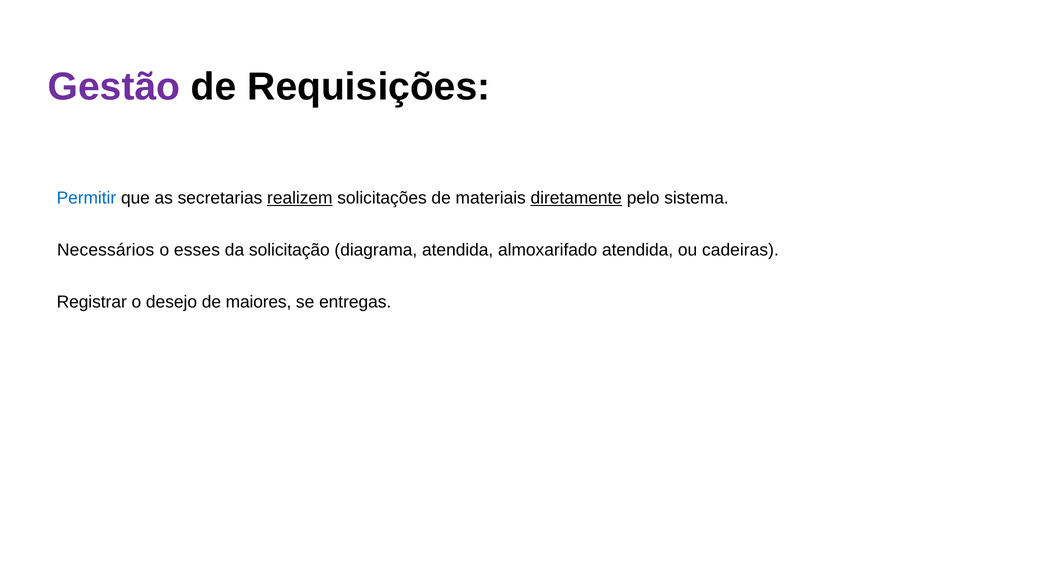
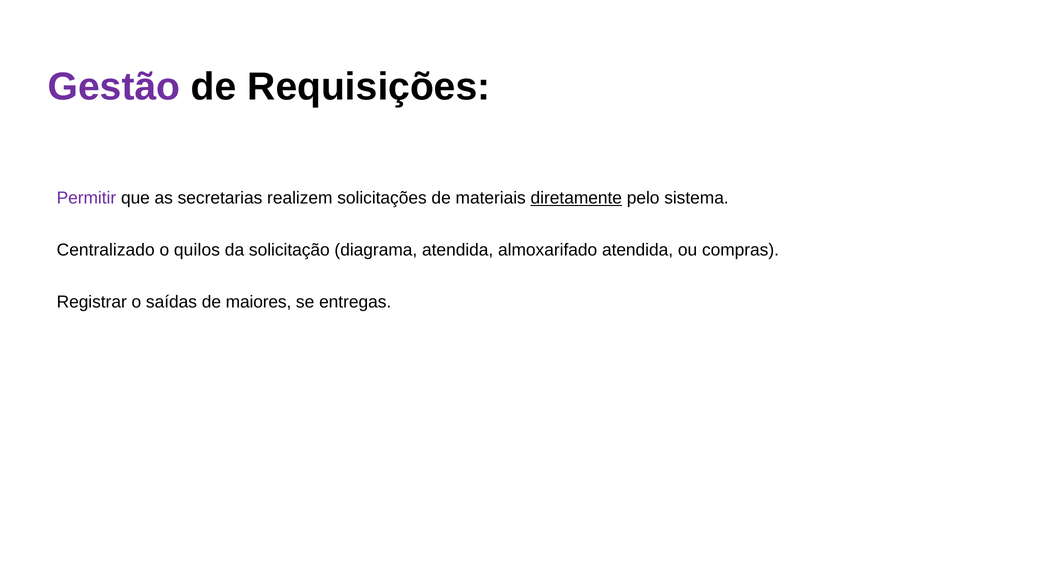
Permitir colour: blue -> purple (86, 198)
realizem underline: present -> none (300, 198)
Necessários: Necessários -> Centralizado (106, 250)
esses: esses -> quilos (197, 250)
cadeiras: cadeiras -> compras (740, 250)
desejo: desejo -> saídas (172, 302)
